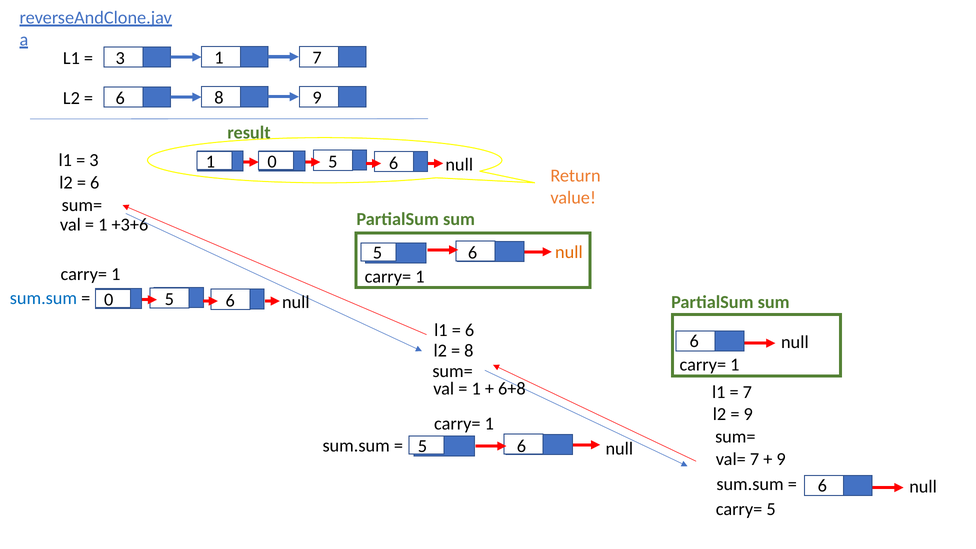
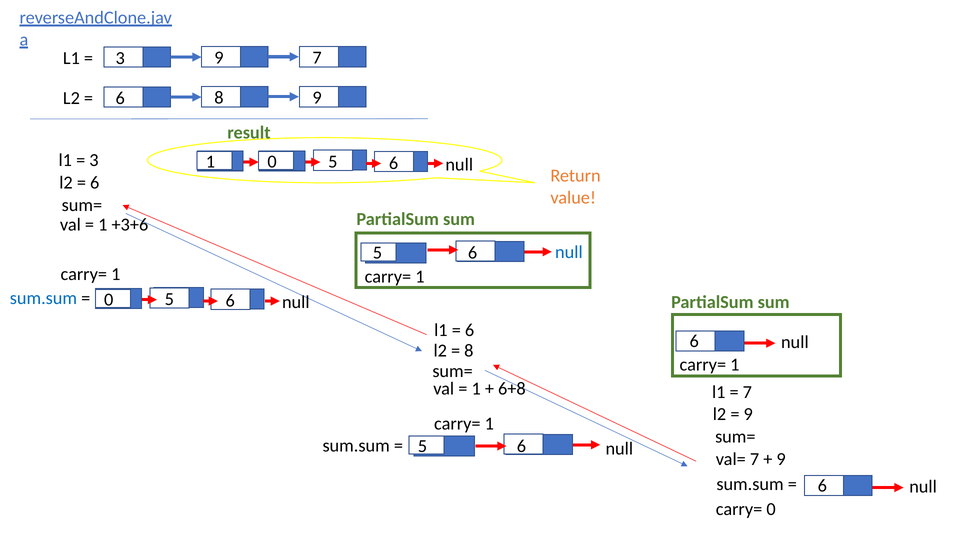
3 1: 1 -> 9 (219, 58)
null colour: orange -> blue (569, 252)
carry= 5: 5 -> 0 (771, 509)
